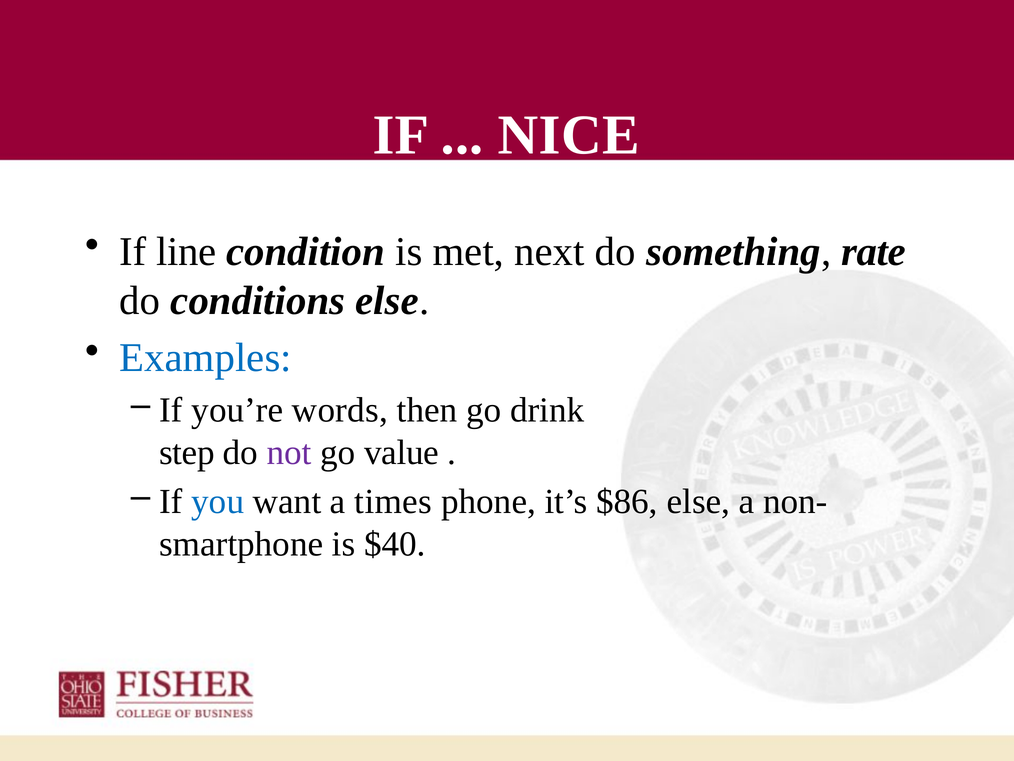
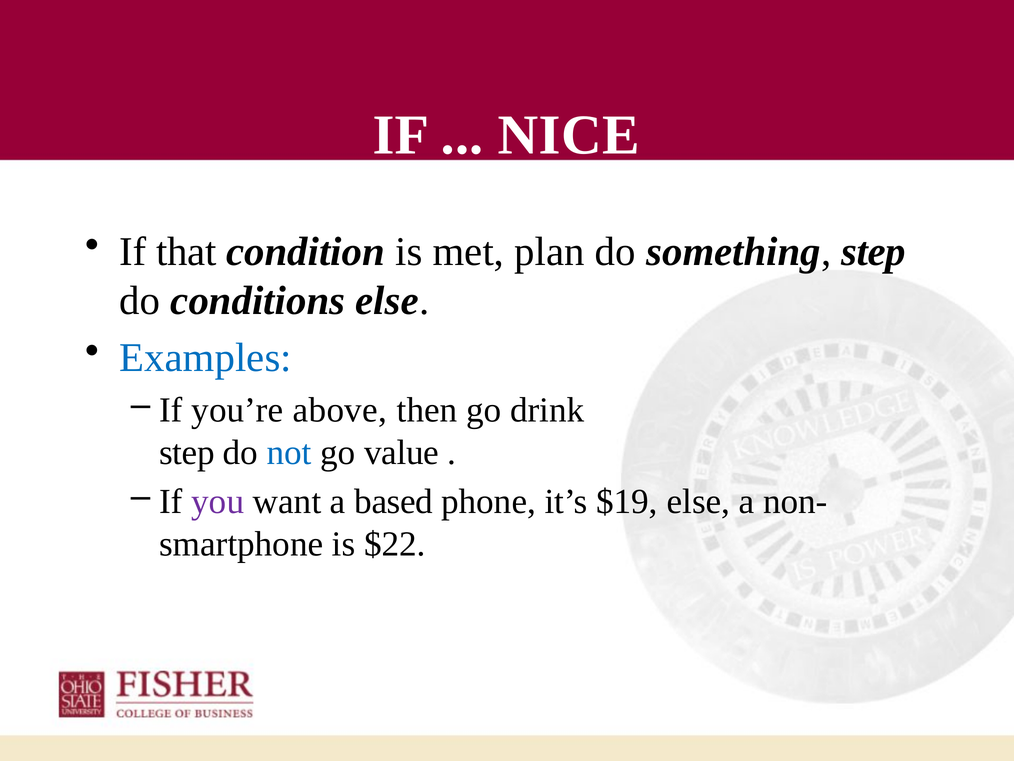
line: line -> that (186, 252)
next: next -> plan (549, 252)
something rate: rate -> step (873, 252)
words: words -> above (340, 410)
not colour: purple -> blue (289, 452)
you colour: blue -> purple (218, 502)
times: times -> based (394, 502)
$86: $86 -> $19 (627, 502)
$40: $40 -> $22 (395, 544)
